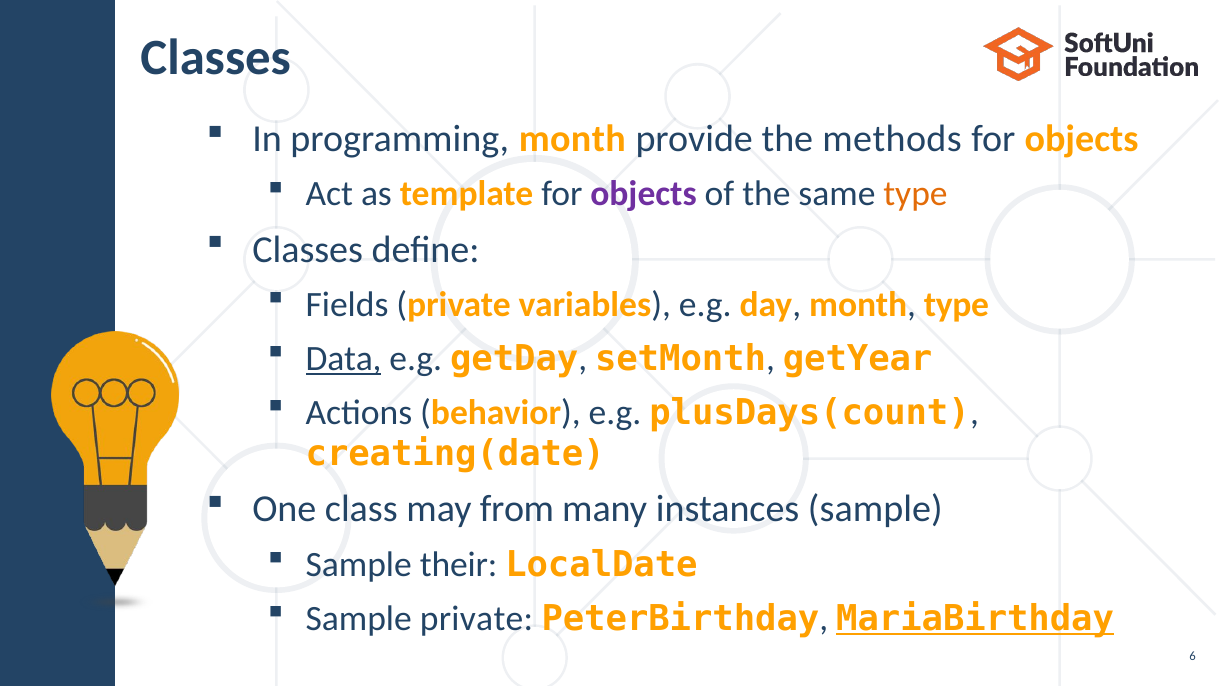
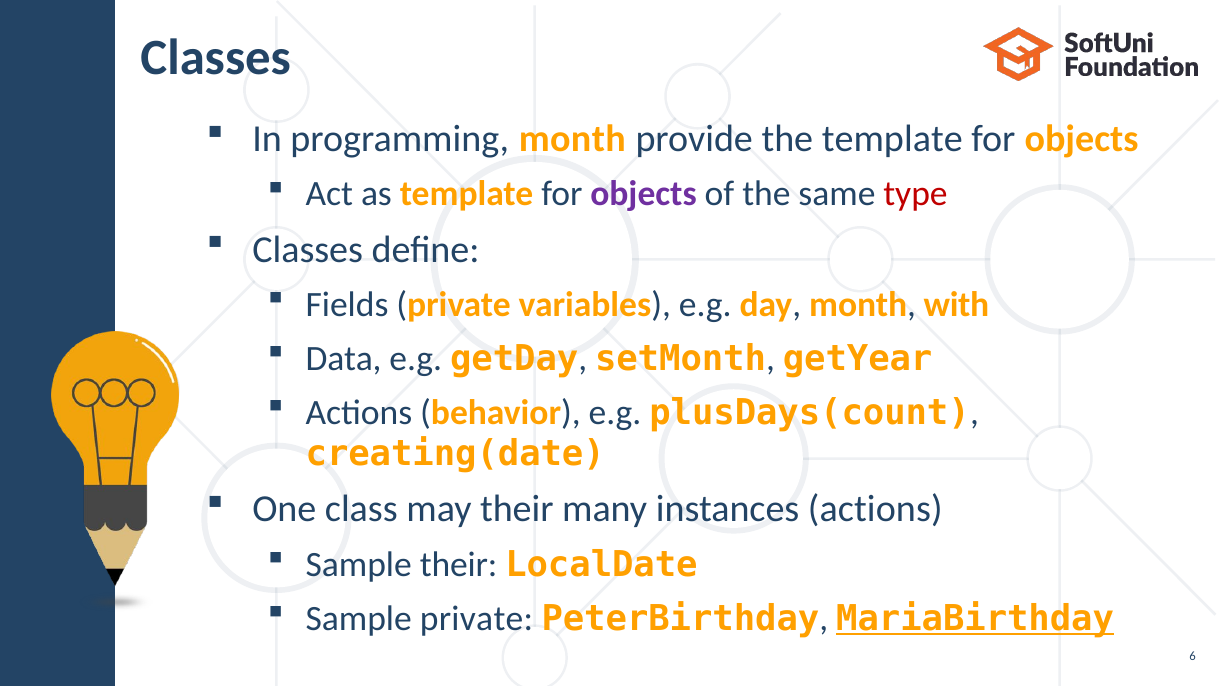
the methods: methods -> template (892, 139)
type colour: orange -> red (916, 194)
month type: type -> with (956, 305)
Data underline: present -> none (344, 359)
may from: from -> their (517, 509)
instances sample: sample -> actions (875, 509)
